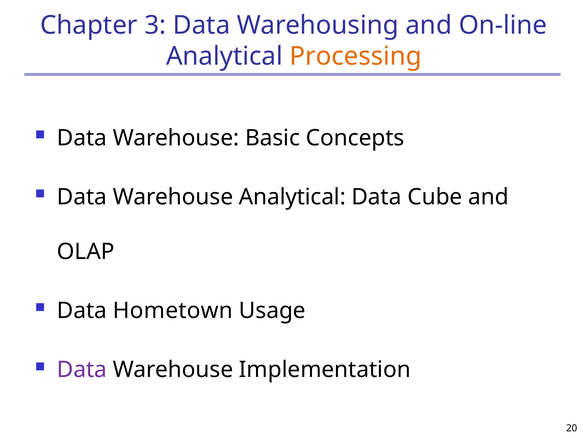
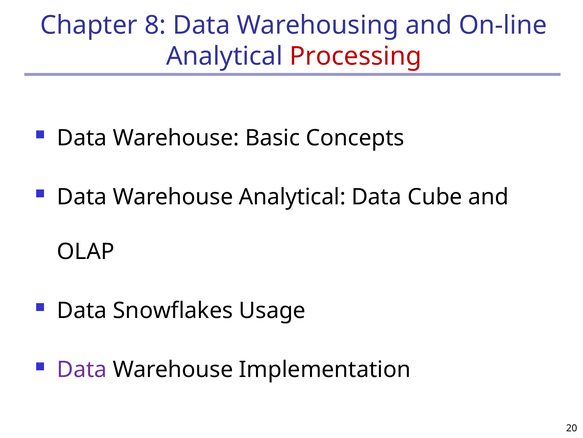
3: 3 -> 8 (155, 25)
Processing colour: orange -> red (356, 56)
Hometown: Hometown -> Snowflakes (173, 310)
